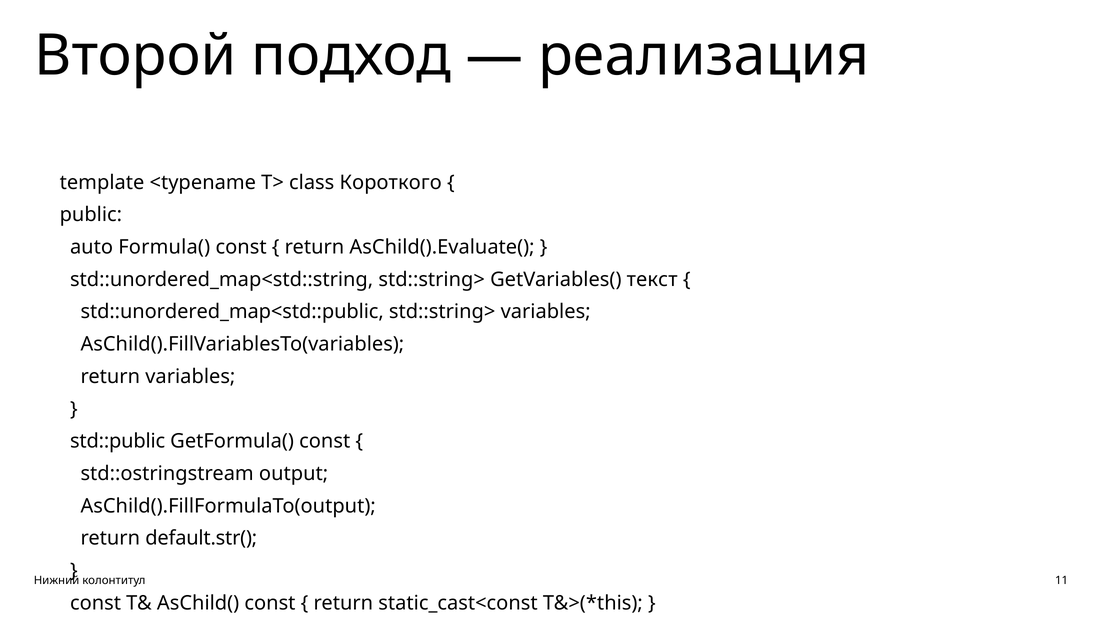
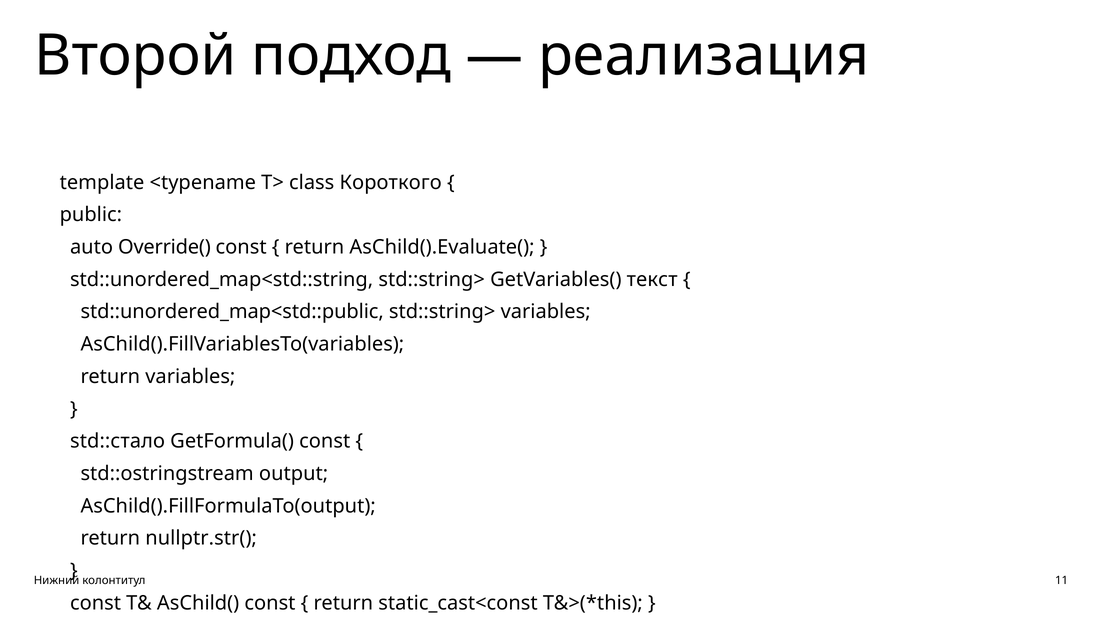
Formula(: Formula( -> Override( (164, 247)
std::public: std::public -> std::стало (117, 441)
default.str(: default.str( -> nullptr.str( (201, 538)
